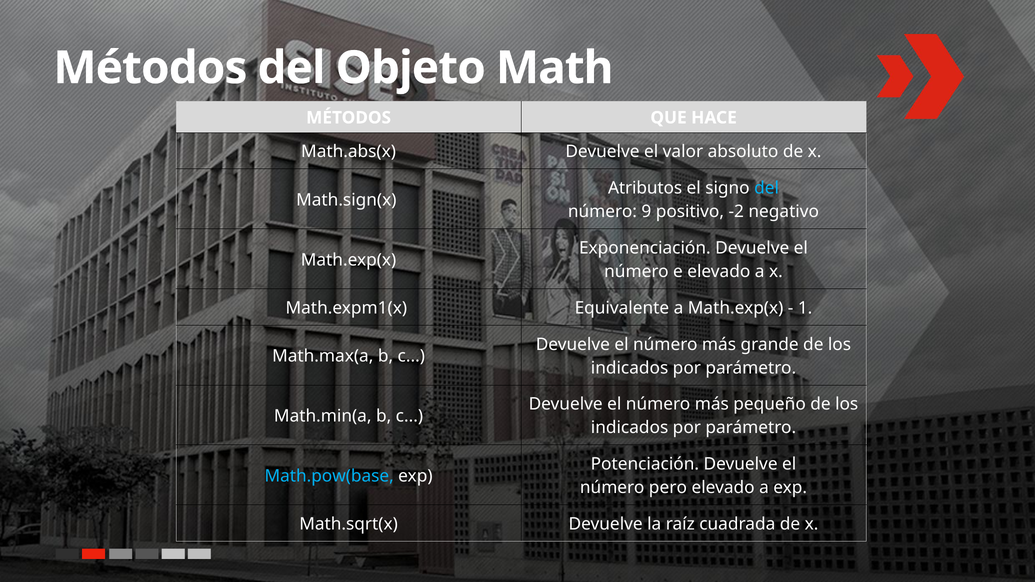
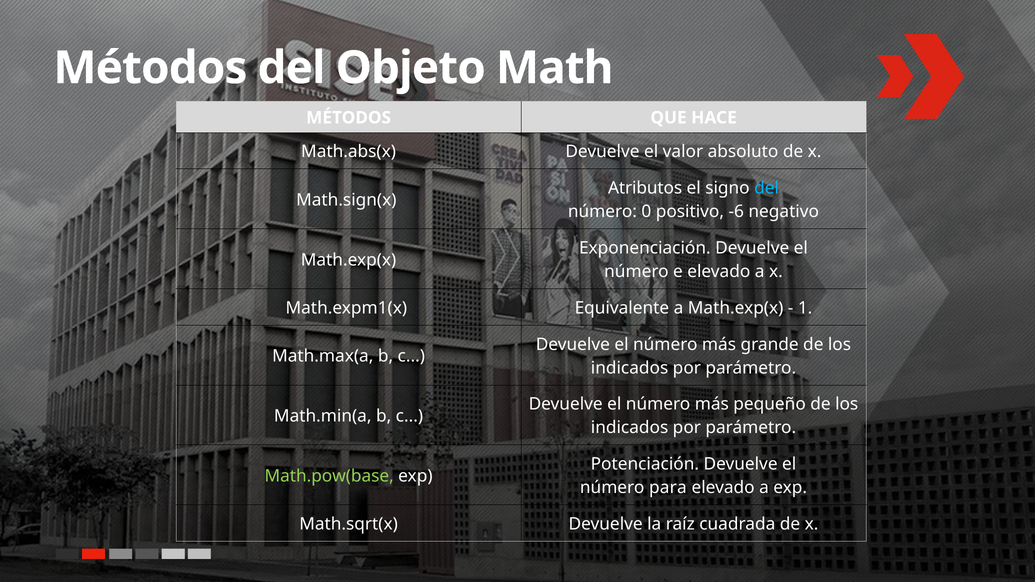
9: 9 -> 0 (646, 212)
-2: -2 -> -6 (736, 212)
Math.pow(base colour: light blue -> light green (329, 476)
pero: pero -> para (668, 488)
